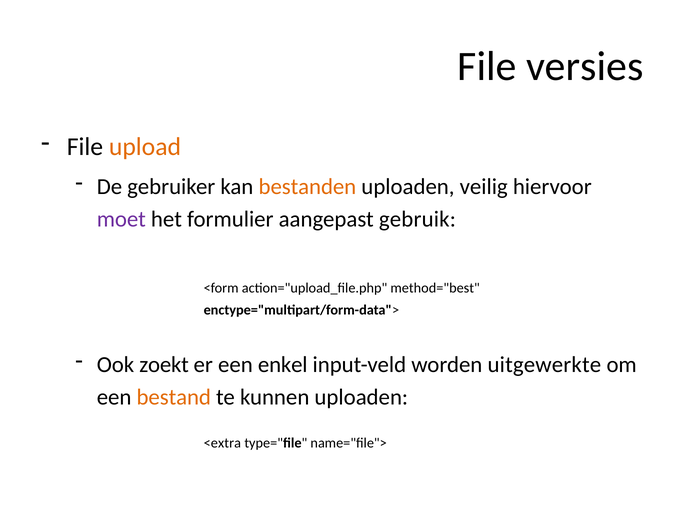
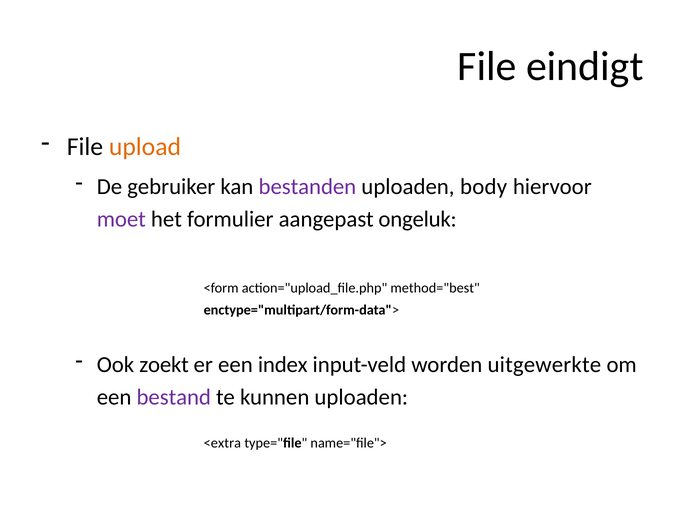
versies: versies -> eindigt (585, 66)
bestanden colour: orange -> purple (307, 186)
veilig: veilig -> body (484, 186)
gebruik: gebruik -> ongeluk (418, 219)
enkel: enkel -> index (283, 364)
bestand colour: orange -> purple (174, 397)
